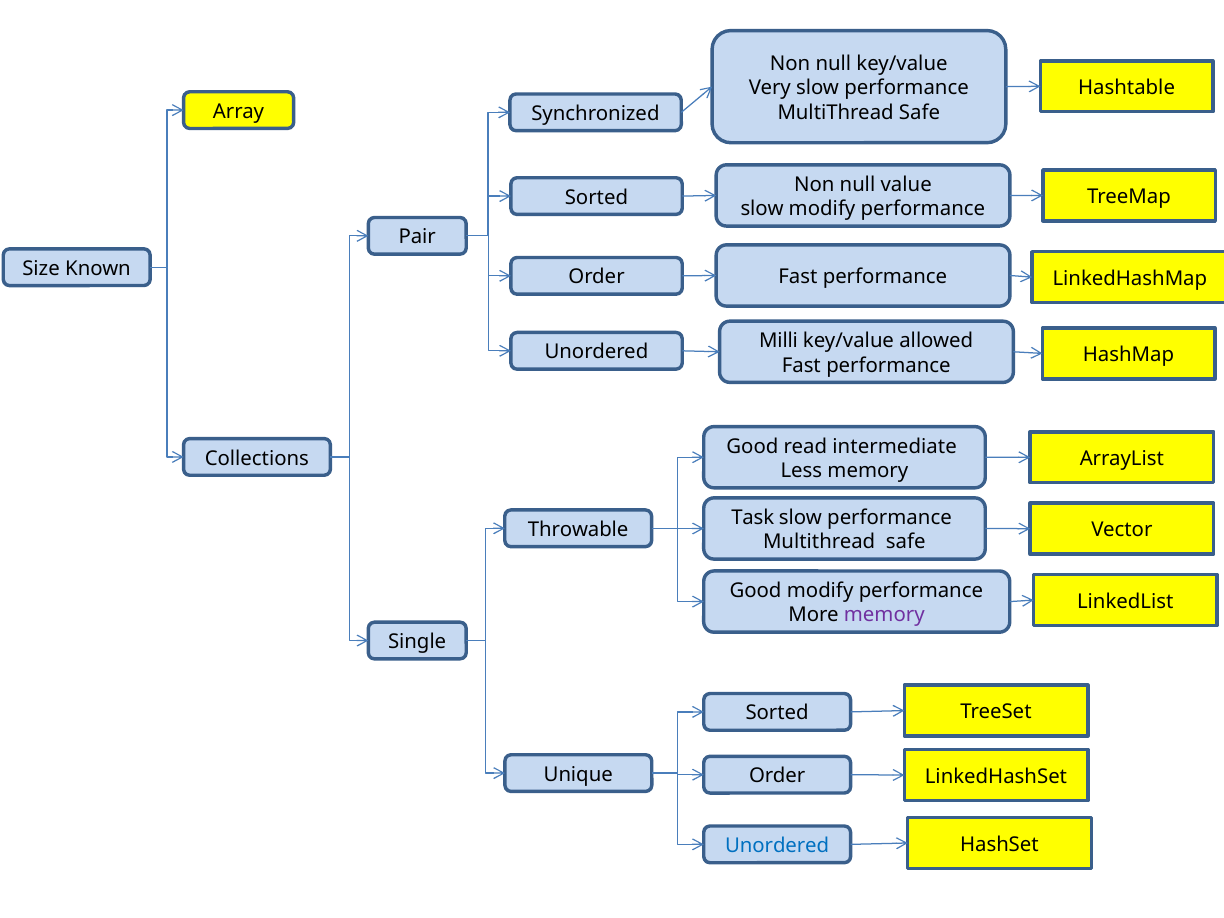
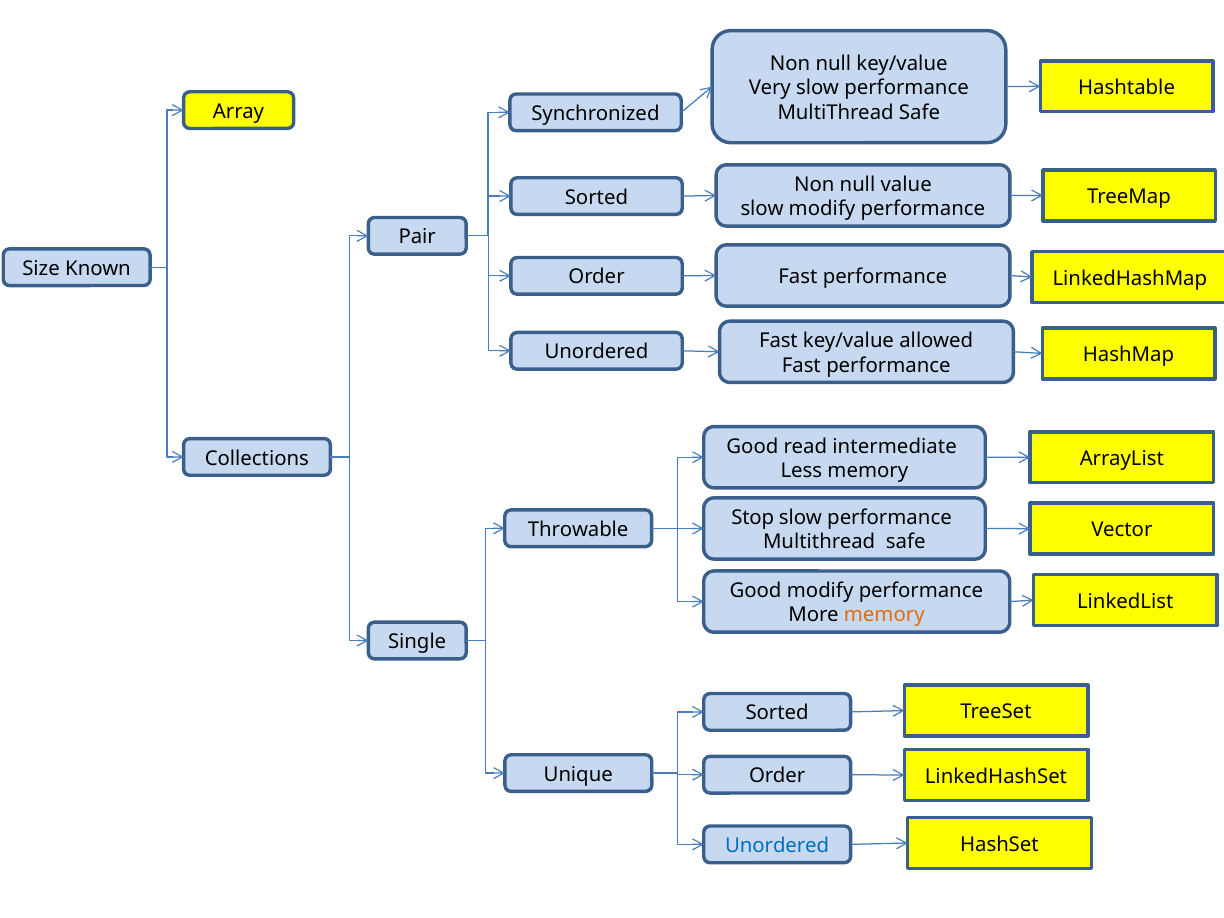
Milli: Milli -> Fast (779, 341)
Task: Task -> Stop (753, 518)
memory colour: purple -> orange (884, 615)
